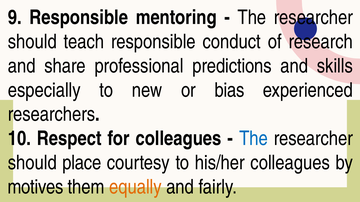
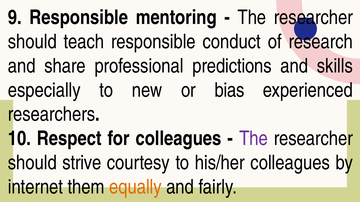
The colour: blue -> purple (254, 139)
place: place -> strive (82, 163)
motives: motives -> internet (35, 188)
